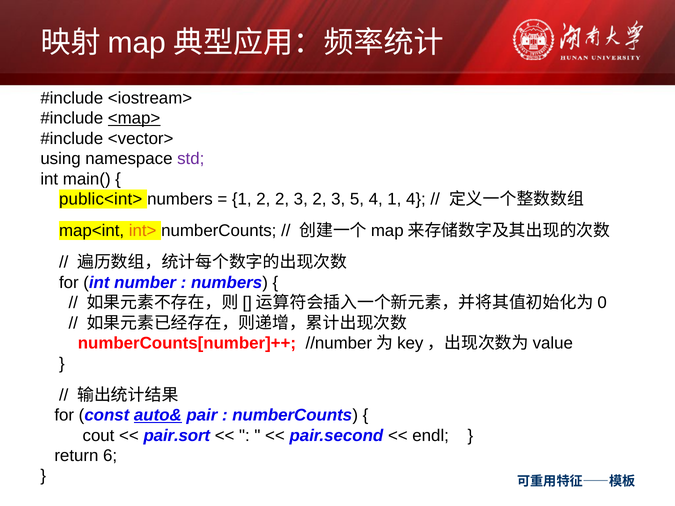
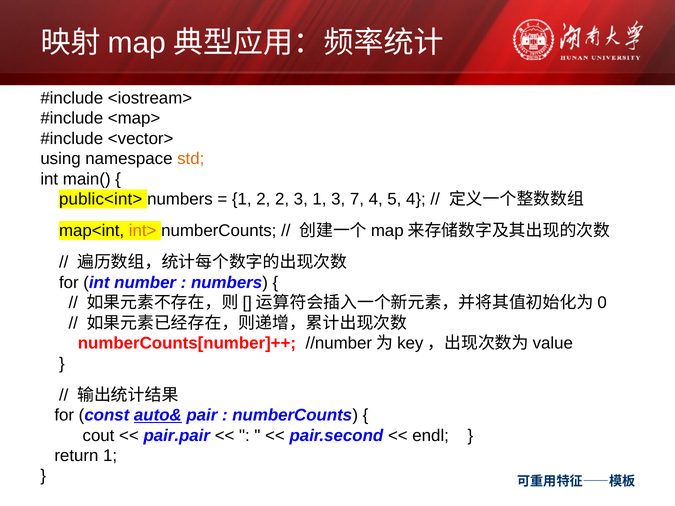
<map> underline: present -> none (134, 118)
std colour: purple -> orange (191, 159)
3 2: 2 -> 1 (319, 199)
5: 5 -> 7 (357, 199)
4 1: 1 -> 5 (394, 199)
pair.sort: pair.sort -> pair.pair (177, 436)
return 6: 6 -> 1 (110, 456)
